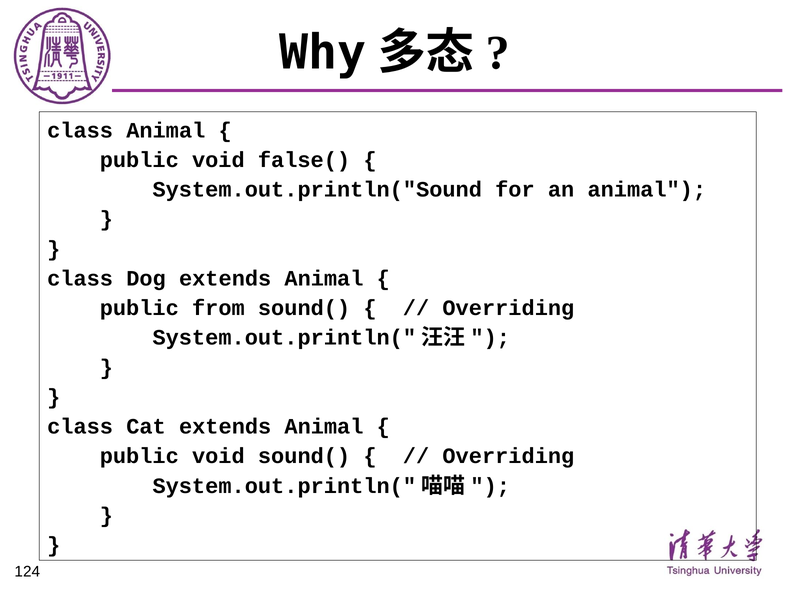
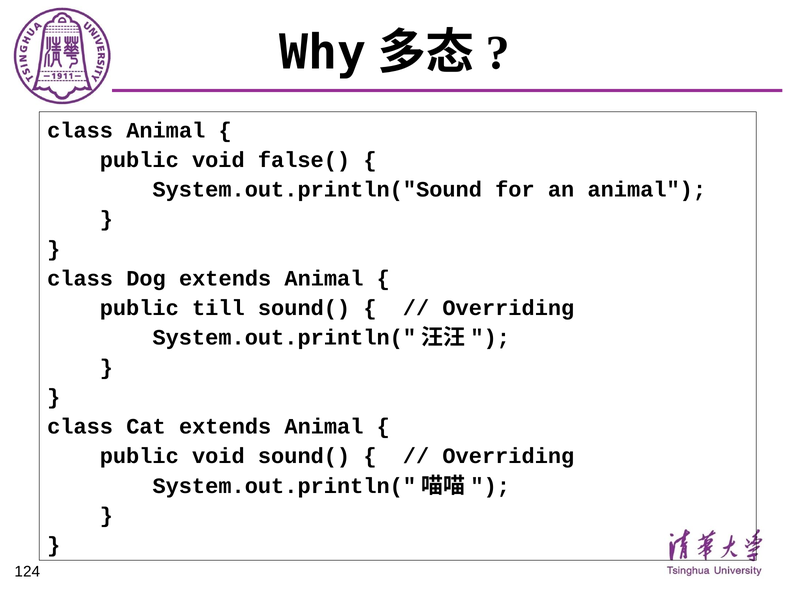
from: from -> till (218, 308)
